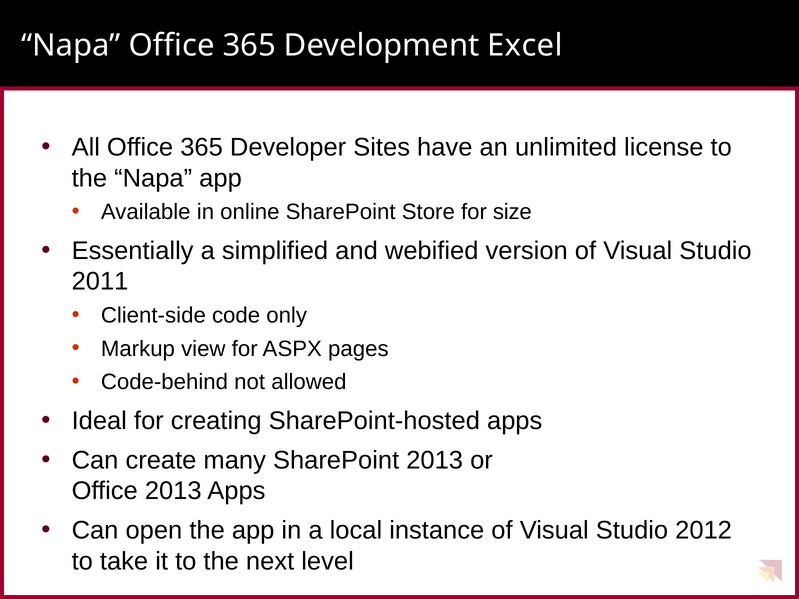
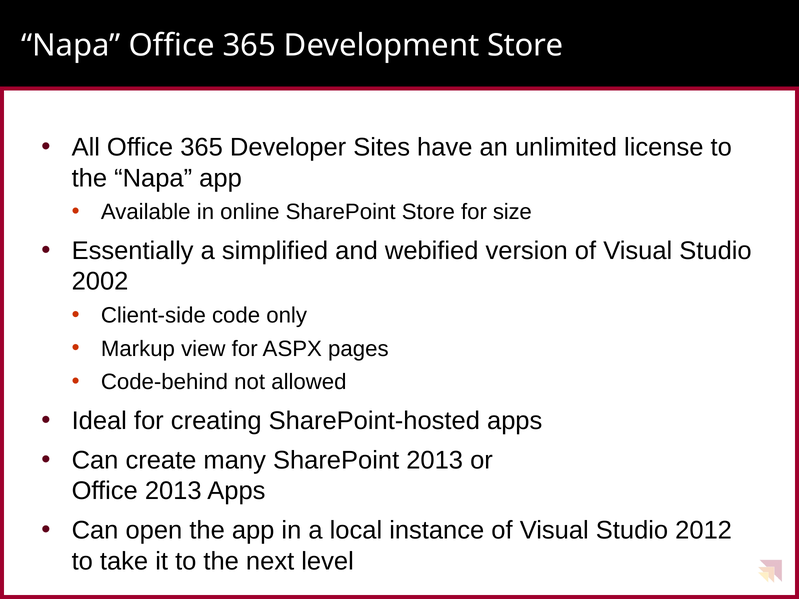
Development Excel: Excel -> Store (525, 45)
2011: 2011 -> 2002 (100, 282)
